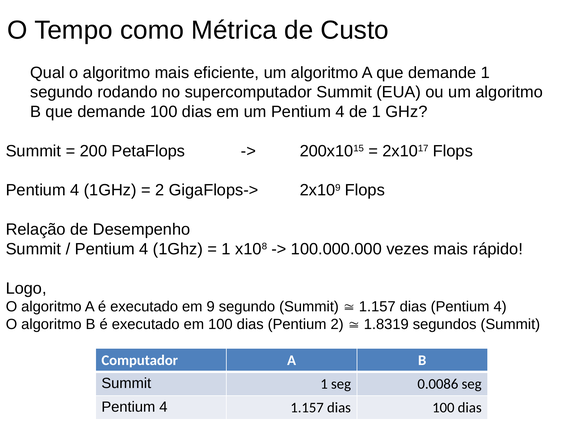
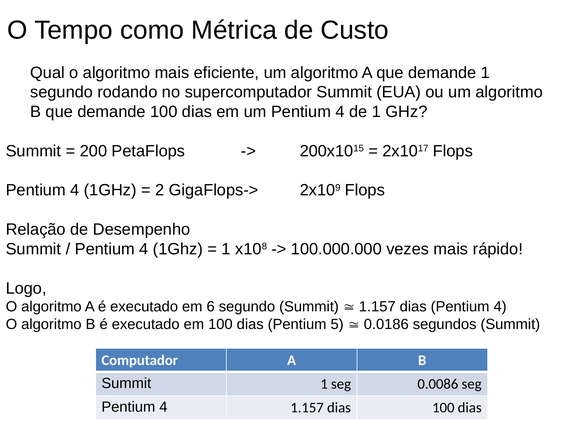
9: 9 -> 6 (211, 307)
Pentium 2: 2 -> 5 (337, 324)
1.8319: 1.8319 -> 0.0186 (386, 324)
